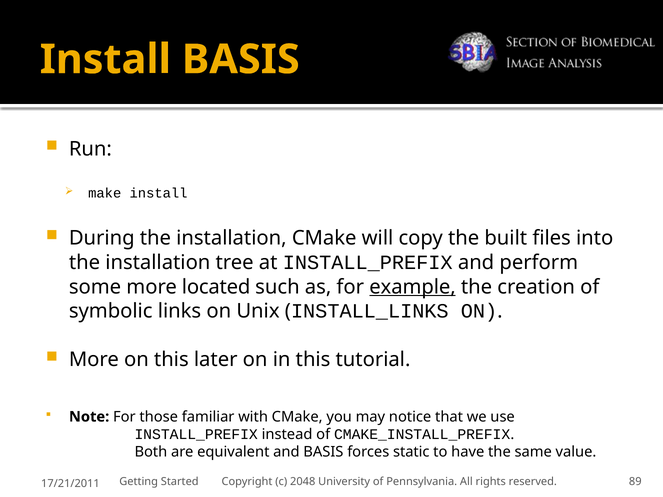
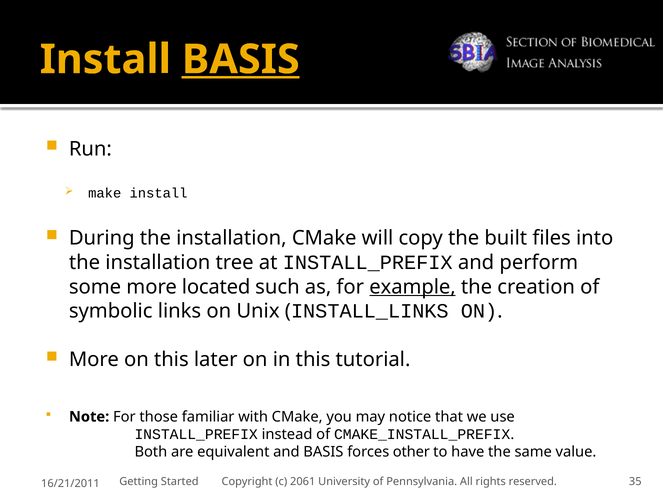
BASIS underline: none -> present (241, 60)
static: static -> other (411, 452)
2048: 2048 -> 2061 (303, 482)
89: 89 -> 35 (635, 482)
17/21/2011: 17/21/2011 -> 16/21/2011 (70, 484)
